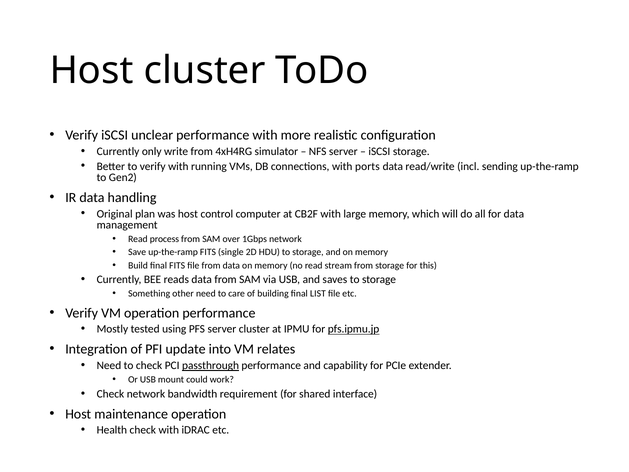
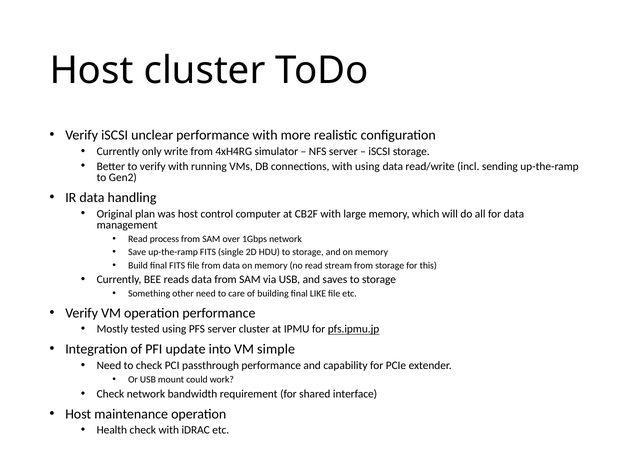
with ports: ports -> using (367, 166)
LIST: LIST -> LIKE (318, 294)
relates: relates -> simple (276, 349)
passthrough underline: present -> none (211, 365)
